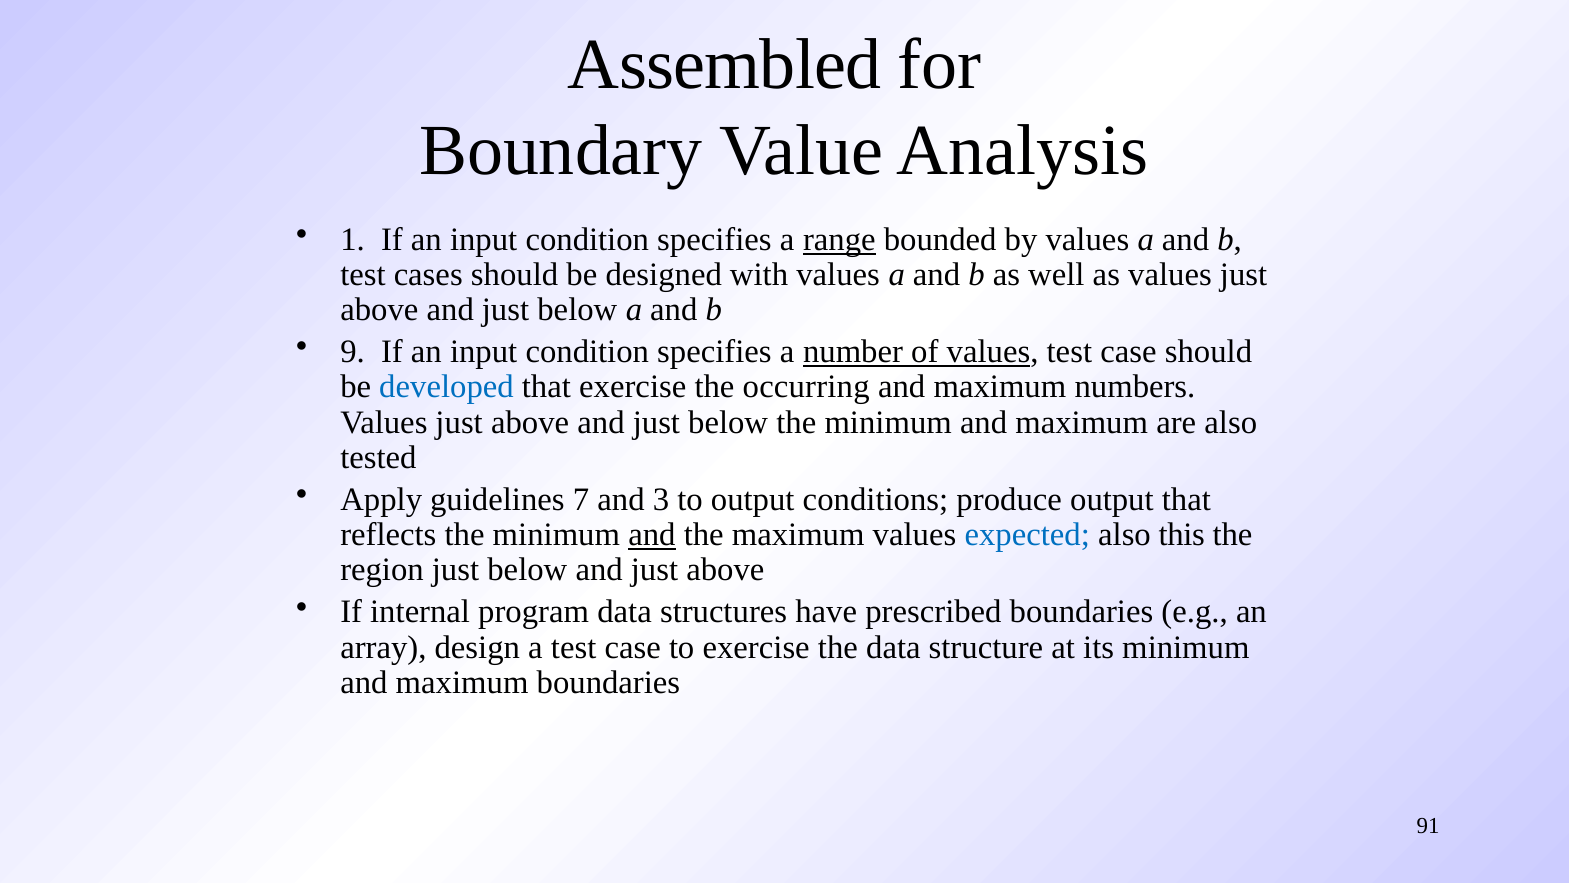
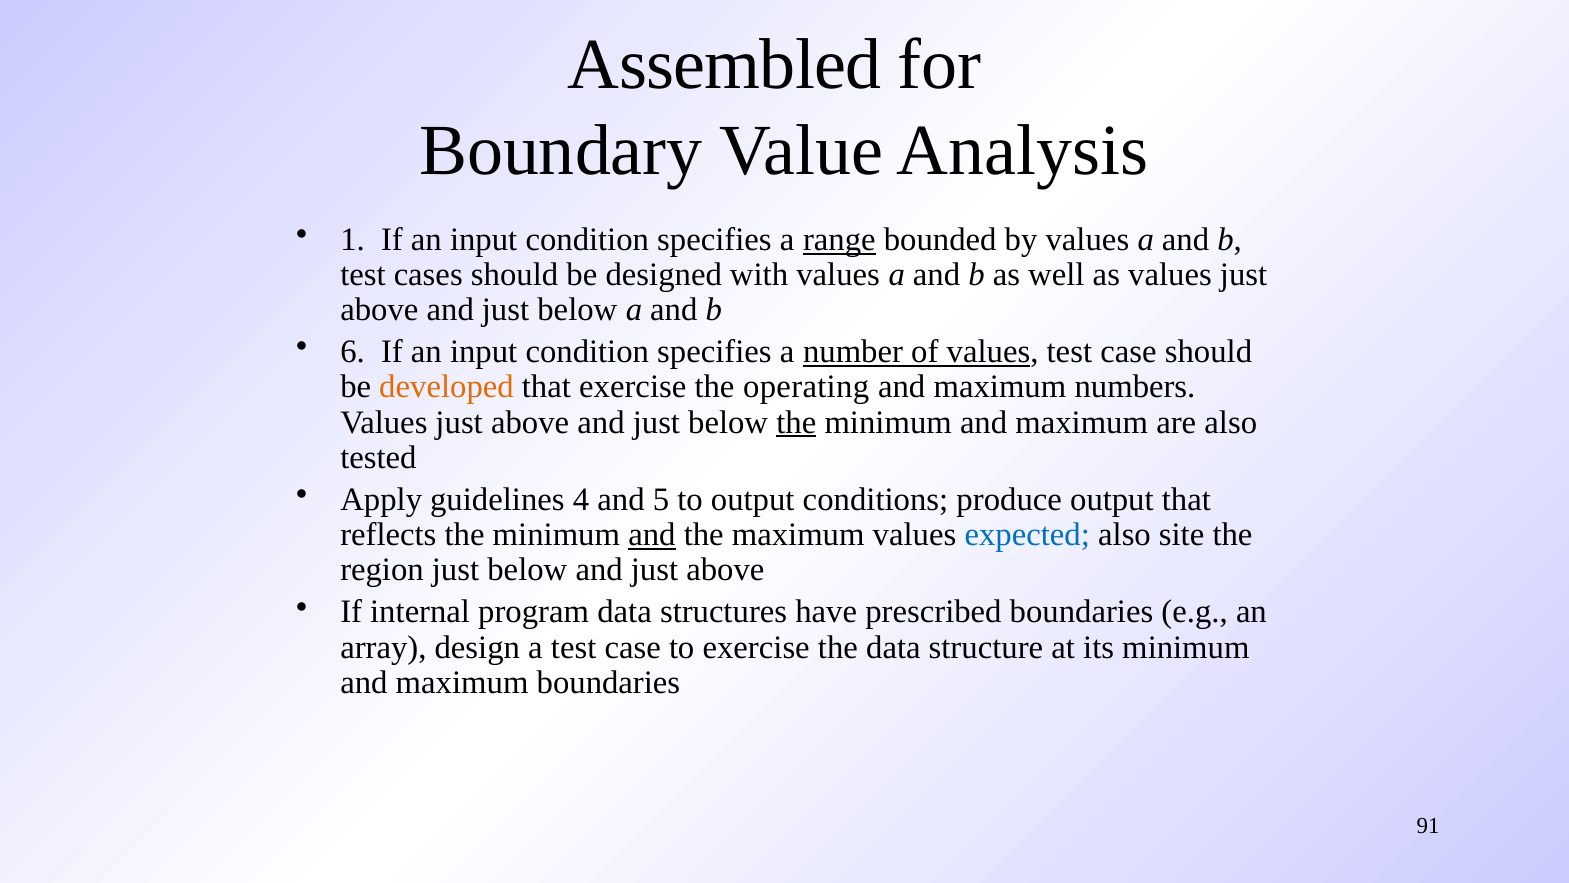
9: 9 -> 6 (353, 352)
developed colour: blue -> orange (447, 387)
occurring: occurring -> operating (806, 387)
the underline: none -> present (796, 422)
7: 7 -> 4 (581, 499)
3: 3 -> 5 (661, 499)
this: this -> site (1182, 535)
